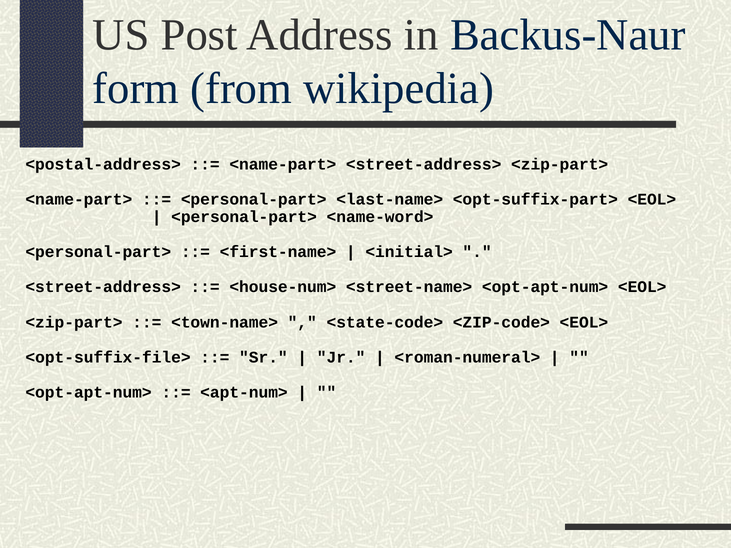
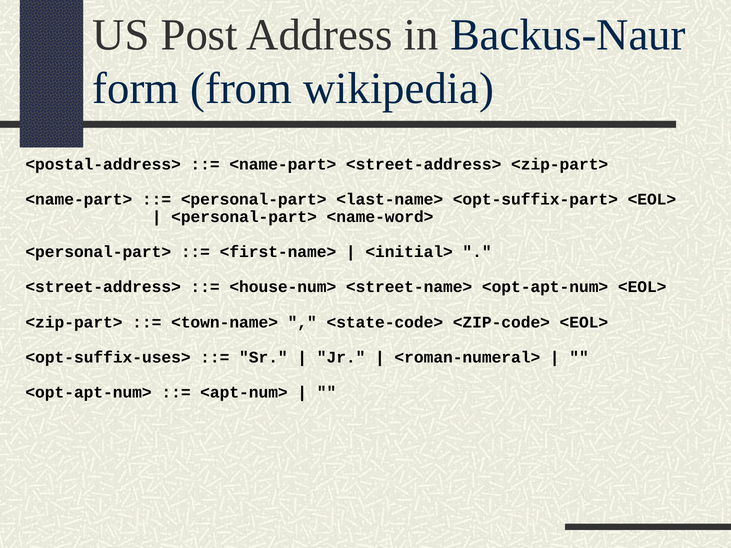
<opt-suffix-file>: <opt-suffix-file> -> <opt-suffix-uses> (108, 357)
